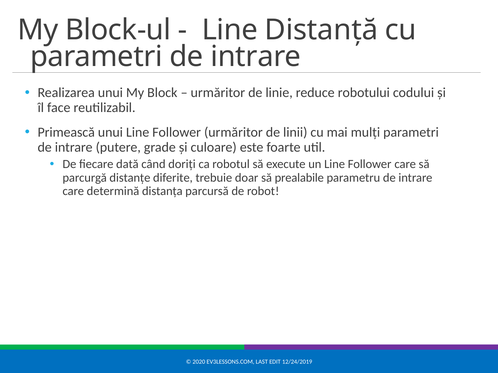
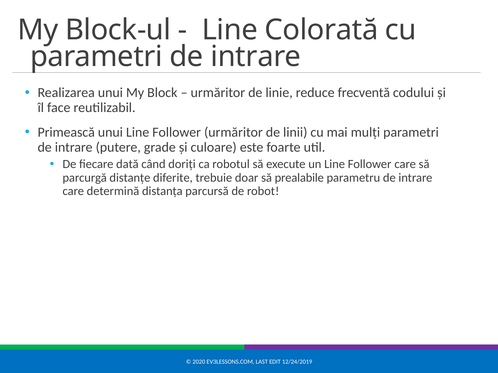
Distanță: Distanță -> Colorată (321, 30)
robotului: robotului -> frecventă (364, 93)
